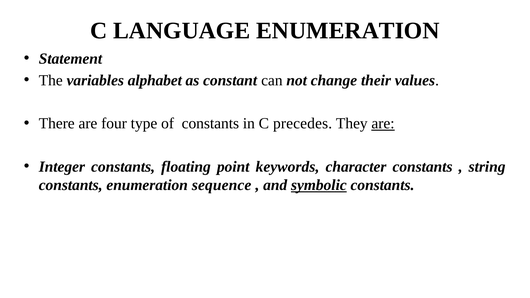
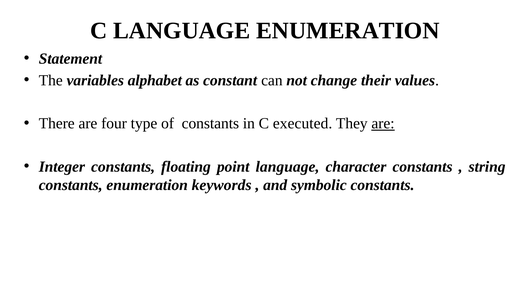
precedes: precedes -> executed (303, 124)
point keywords: keywords -> language (287, 167)
sequence: sequence -> keywords (222, 185)
symbolic underline: present -> none (319, 185)
